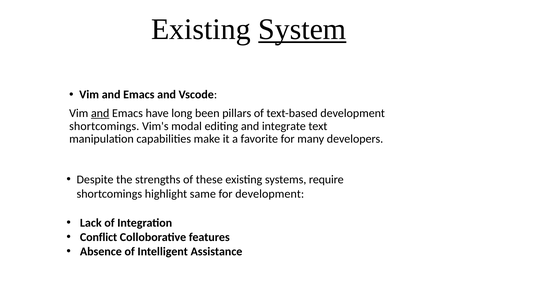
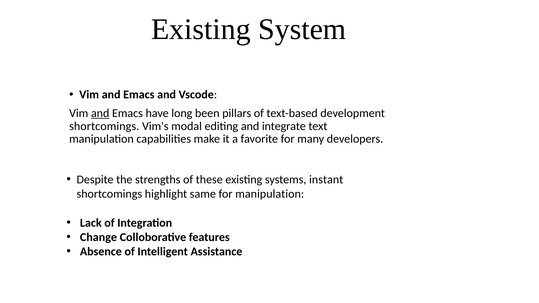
System underline: present -> none (302, 29)
require: require -> instant (326, 180)
for development: development -> manipulation (270, 194)
Conflict: Conflict -> Change (98, 237)
